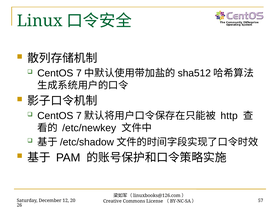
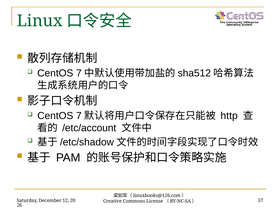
/etc/newkey: /etc/newkey -> /etc/account (89, 128)
